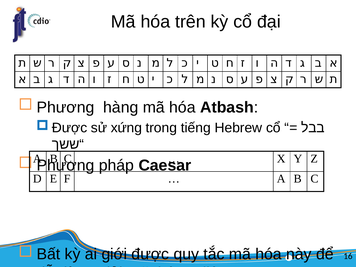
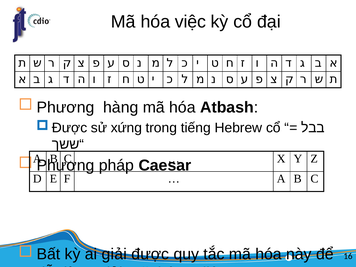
trên: trên -> việc (190, 22)
ai giới: giới -> giải (114, 254)
